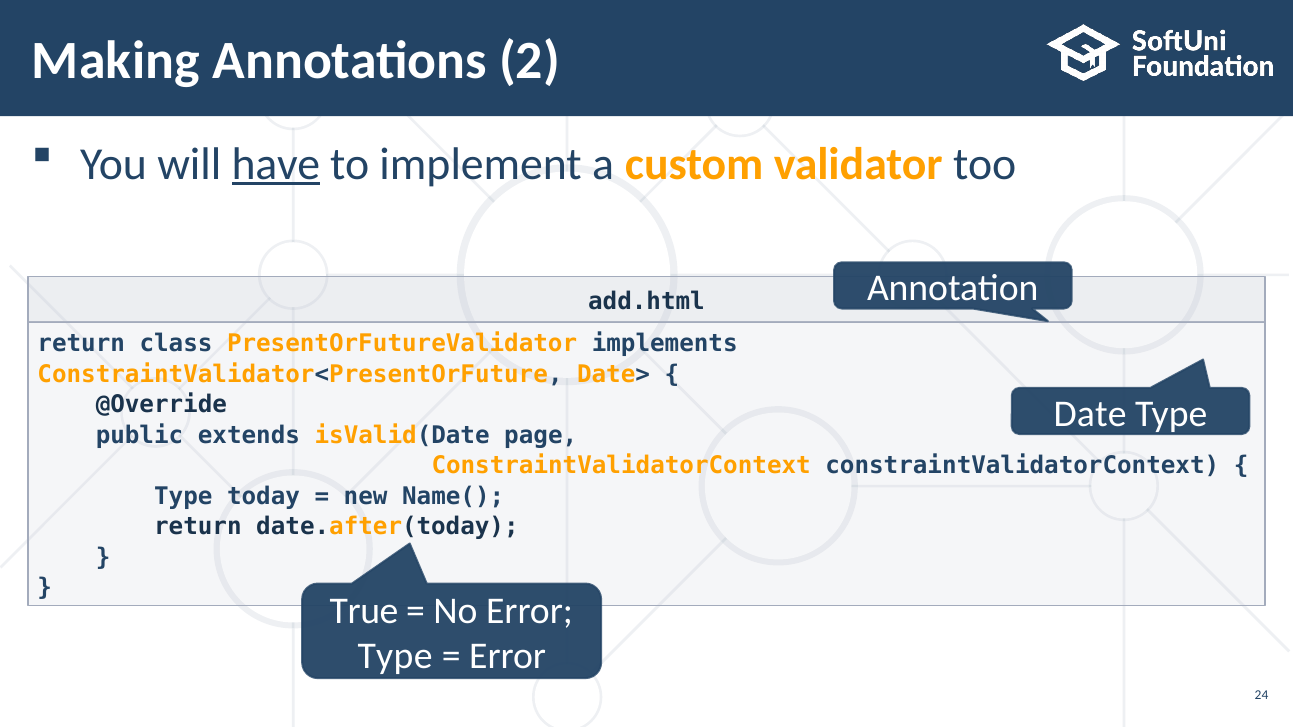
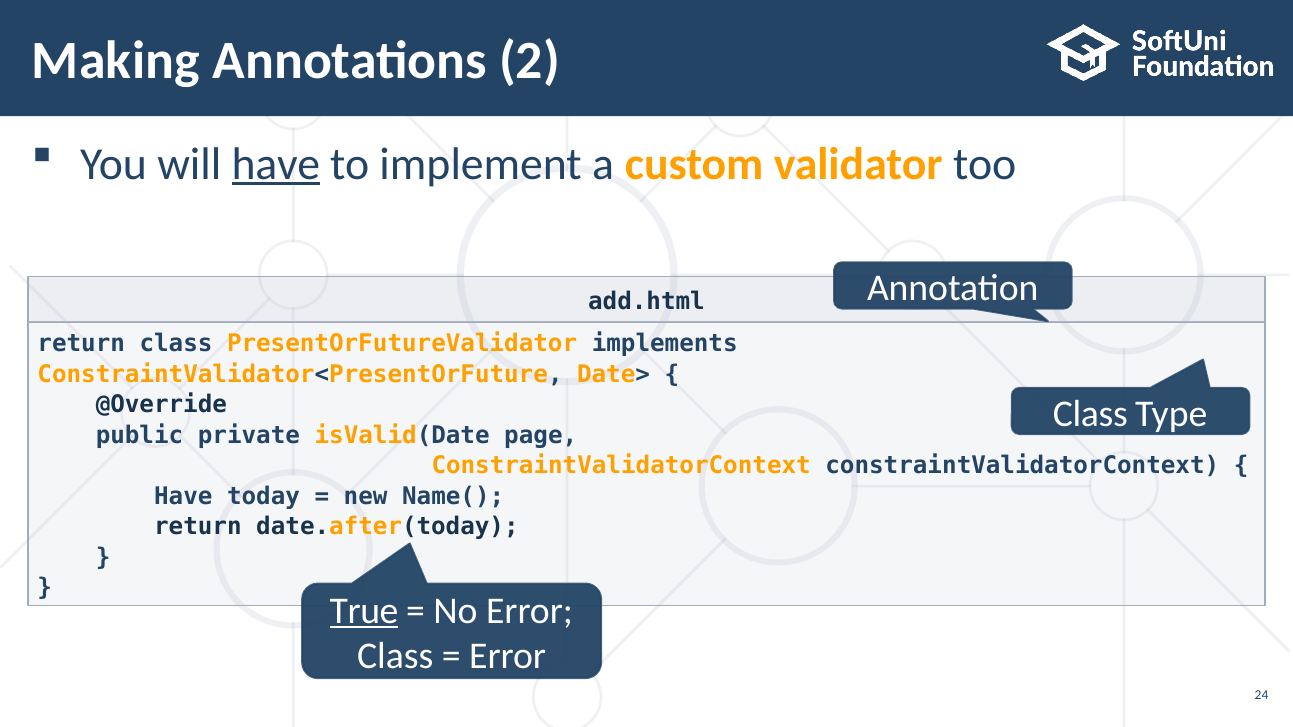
Date: Date -> Class (1090, 414)
extends: extends -> private (249, 435)
Type: Type -> Have (183, 497)
True underline: none -> present (364, 611)
Type: Type -> Class (395, 656)
